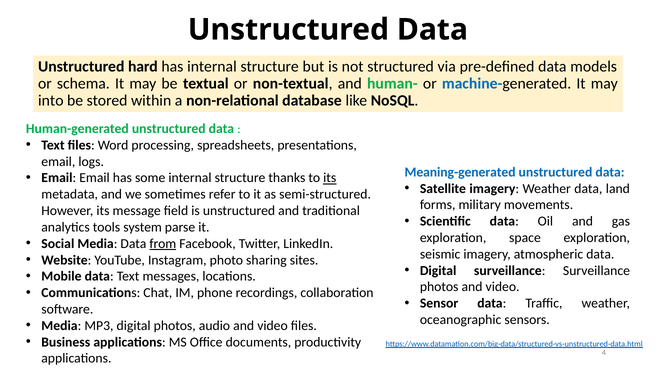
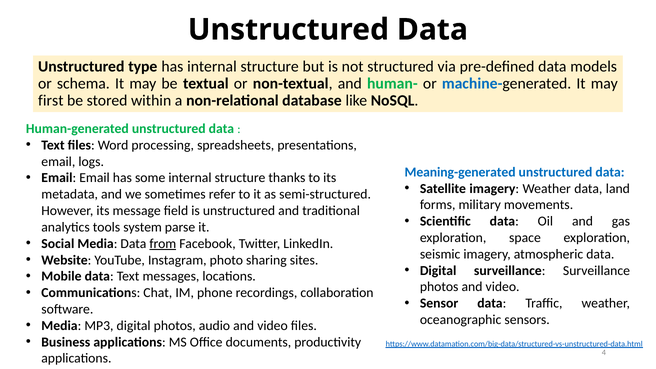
hard: hard -> type (143, 66)
into: into -> first (51, 100)
its underline: present -> none (330, 178)
